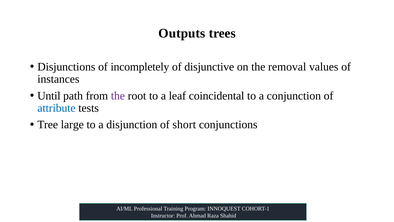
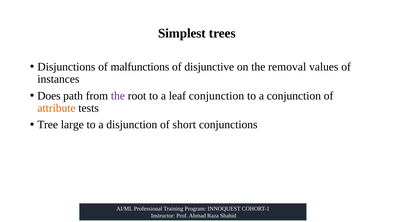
Outputs: Outputs -> Simplest (182, 33)
incompletely: incompletely -> malfunctions (140, 67)
Until: Until -> Does (49, 96)
leaf coincidental: coincidental -> conjunction (216, 96)
attribute colour: blue -> orange (56, 108)
